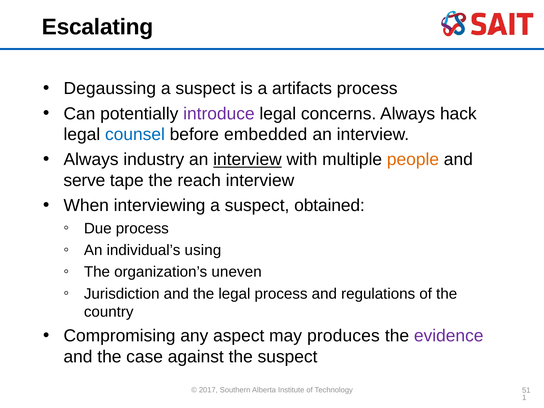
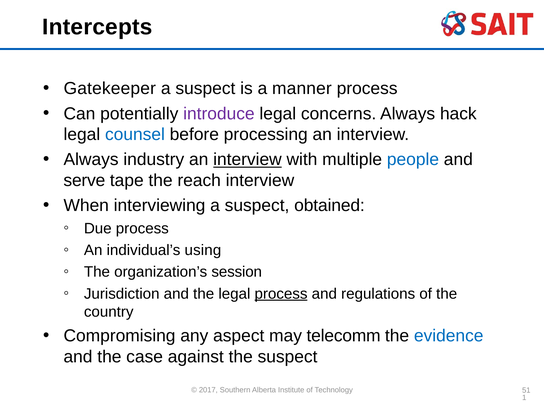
Escalating: Escalating -> Intercepts (97, 27)
Degaussing: Degaussing -> Gatekeeper (110, 89)
artifacts: artifacts -> manner (302, 89)
embedded: embedded -> processing (266, 135)
people colour: orange -> blue (413, 160)
uneven: uneven -> session (237, 272)
process underline: none -> present (281, 294)
produces: produces -> telecomm (344, 336)
evidence colour: purple -> blue (449, 336)
